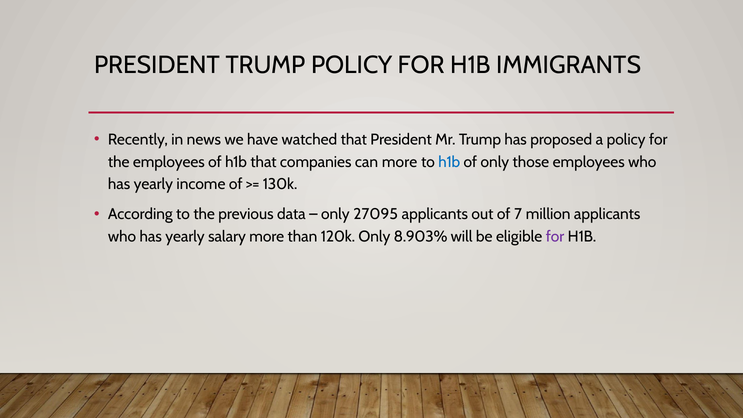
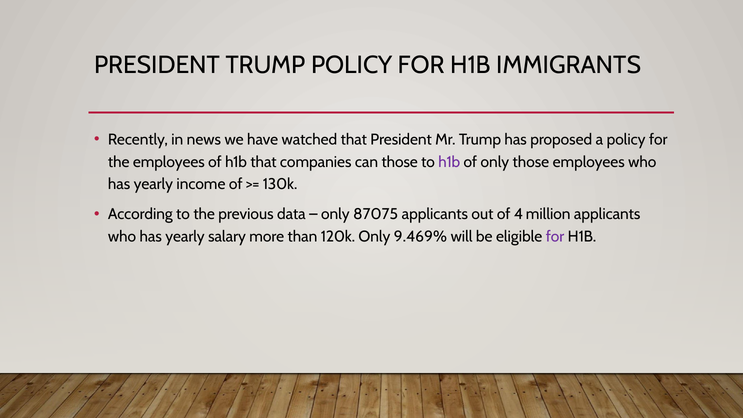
can more: more -> those (400, 162)
h1b colour: blue -> purple (449, 162)
27095: 27095 -> 87075 (376, 214)
7: 7 -> 4 (518, 214)
8.903%: 8.903% -> 9.469% (420, 237)
